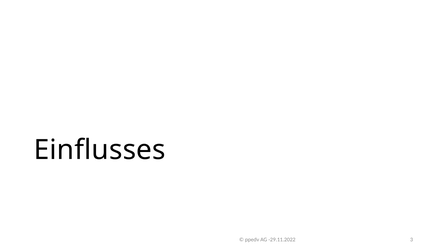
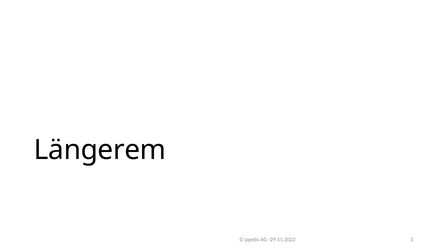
Einflusses: Einflusses -> Längerem (100, 150)
